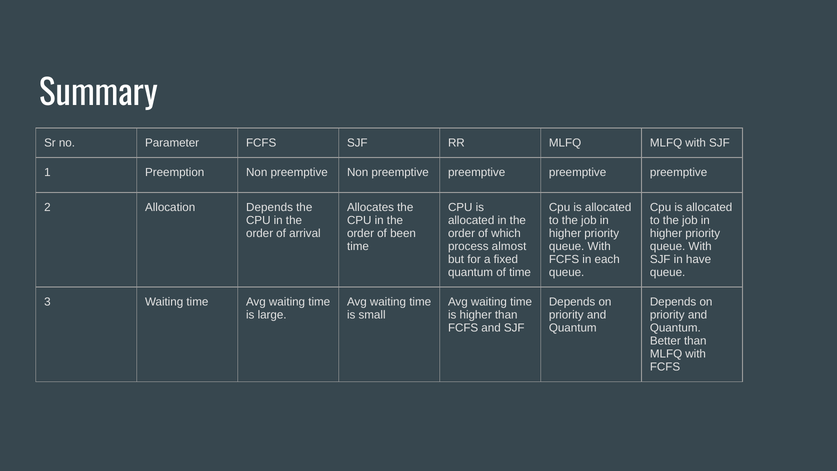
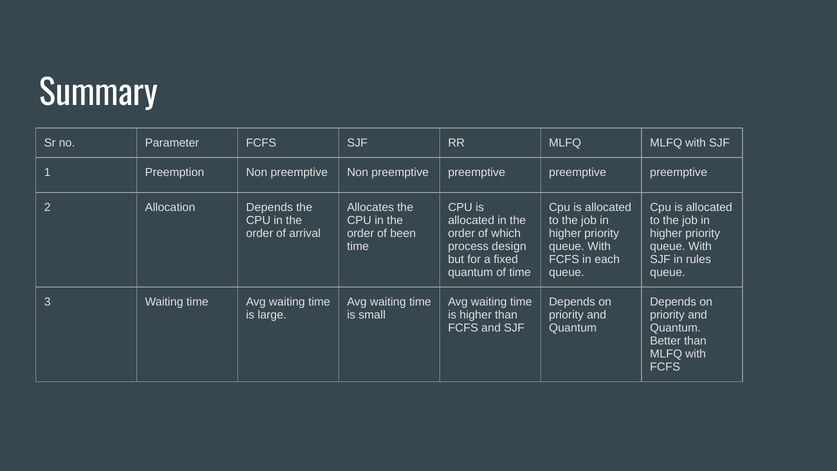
almost: almost -> design (509, 246)
have: have -> rules (699, 259)
